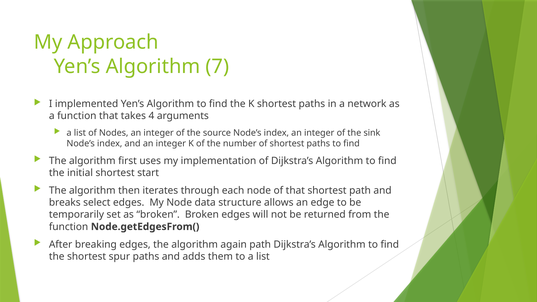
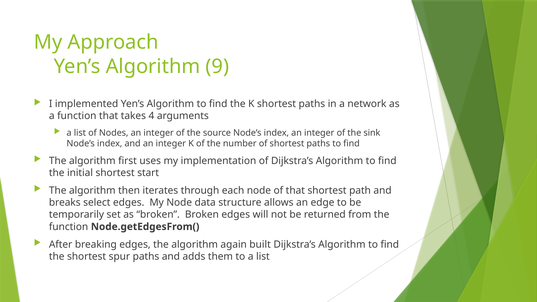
7: 7 -> 9 (217, 67)
again path: path -> built (260, 244)
